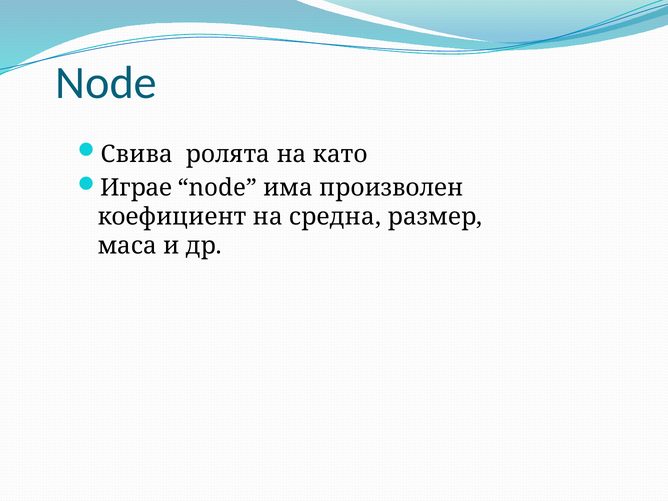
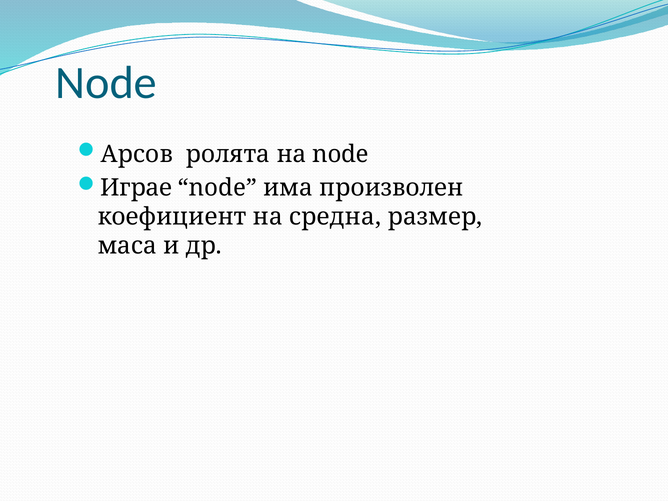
Свива: Свива -> Арсов (137, 154)
на като: като -> node (340, 154)
